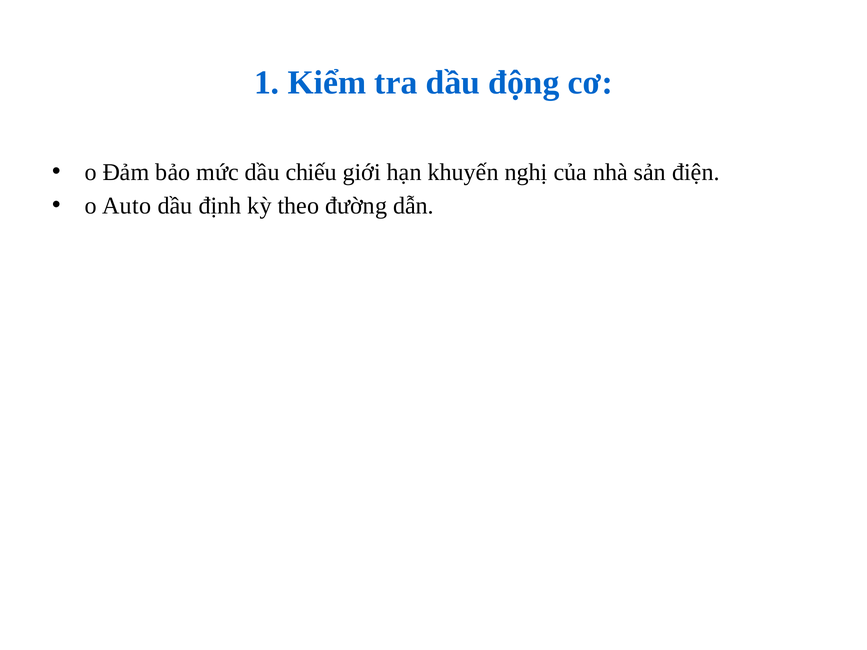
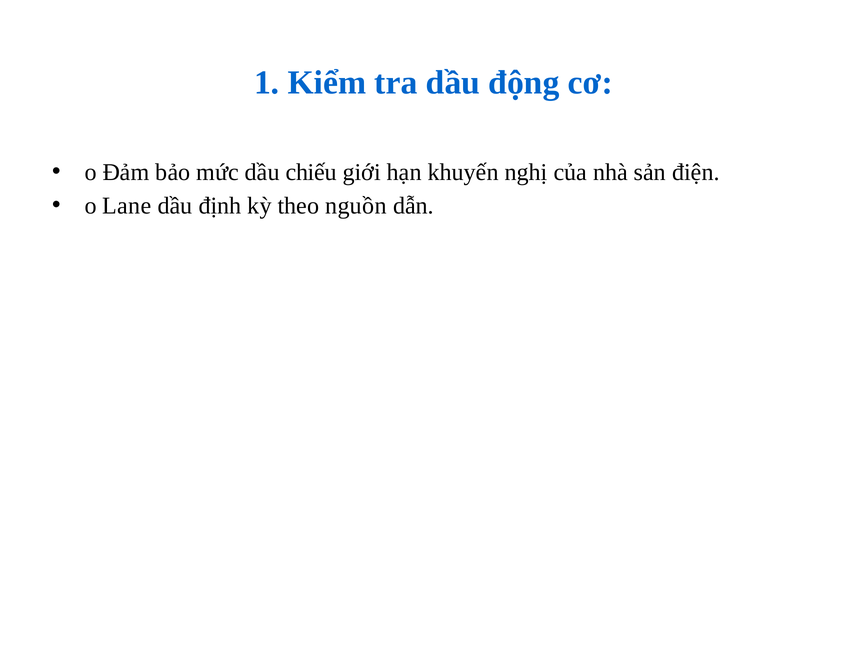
Auto: Auto -> Lane (127, 206)
đường: đường -> nguồn (356, 206)
